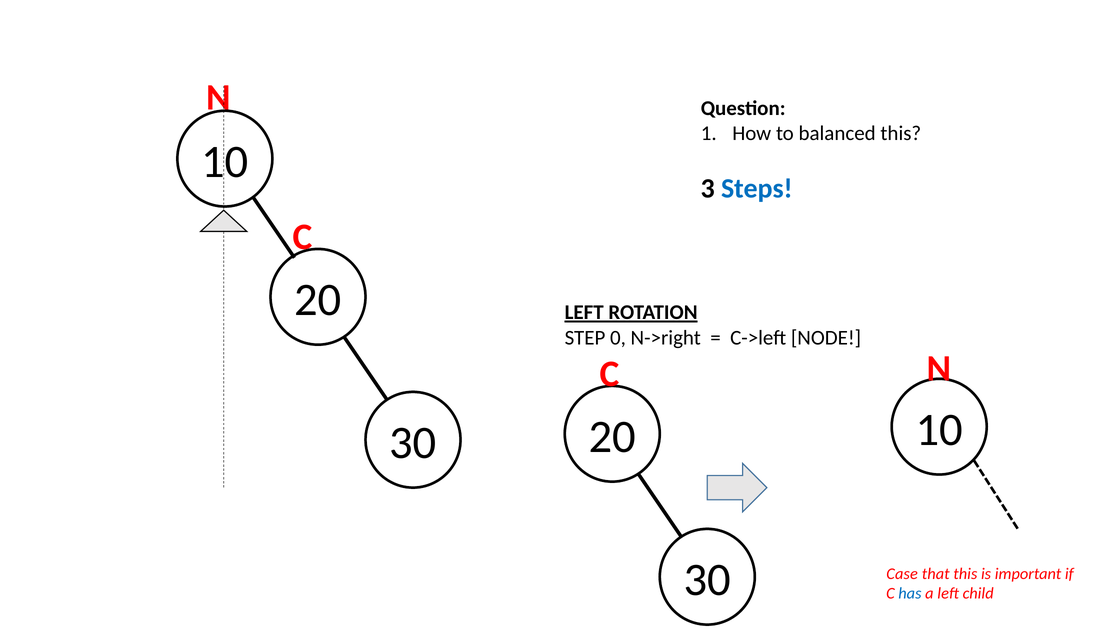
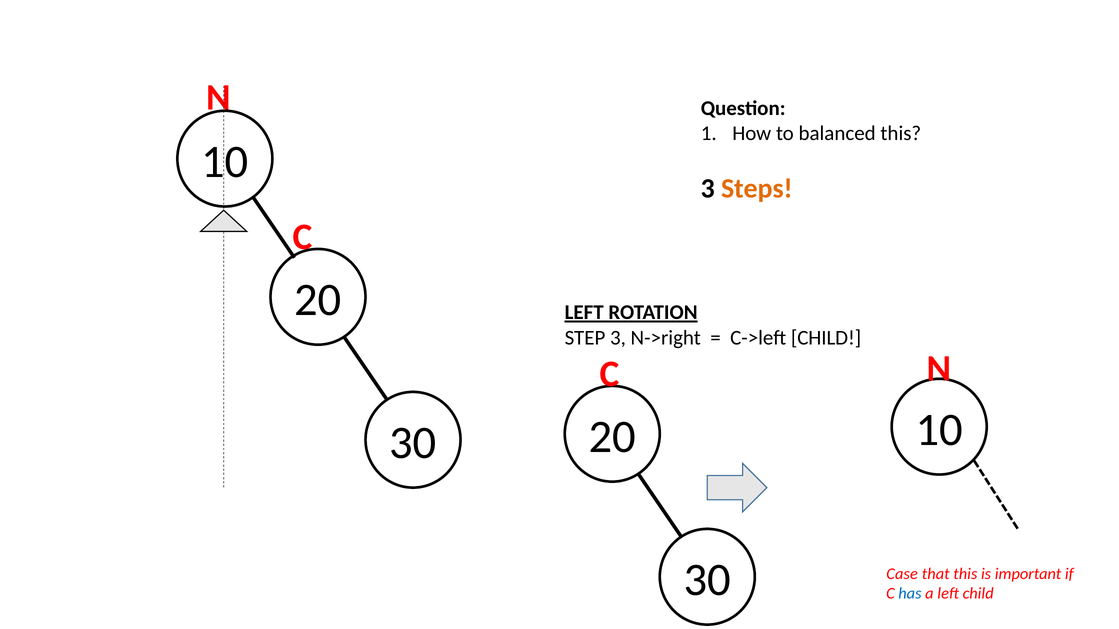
Steps colour: blue -> orange (757, 189)
STEP 0: 0 -> 3 (618, 338)
C->left NODE: NODE -> CHILD (826, 338)
